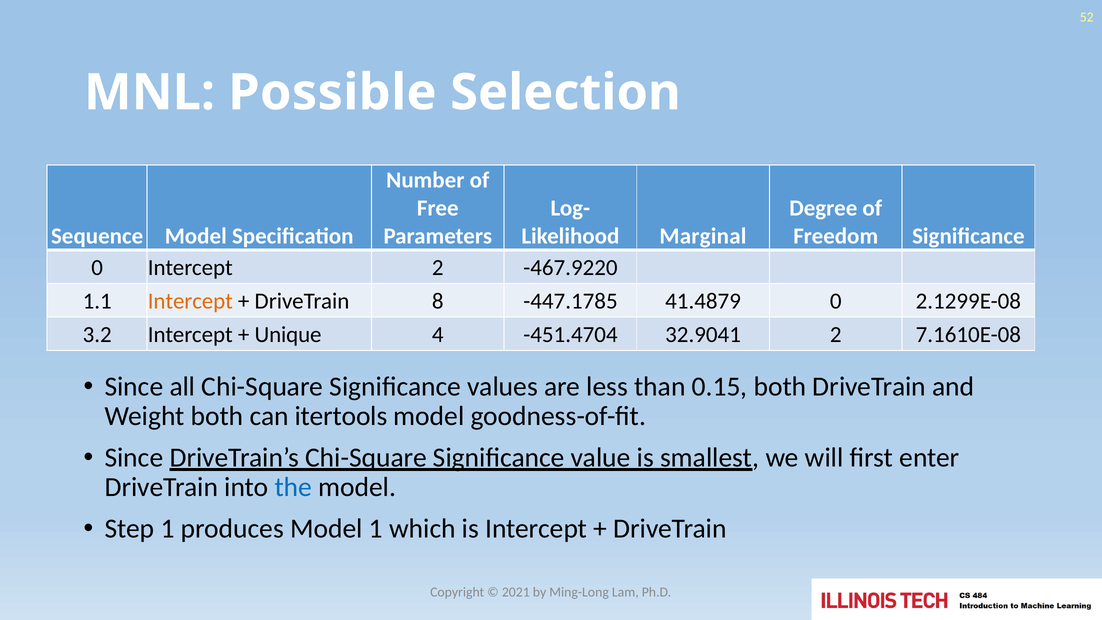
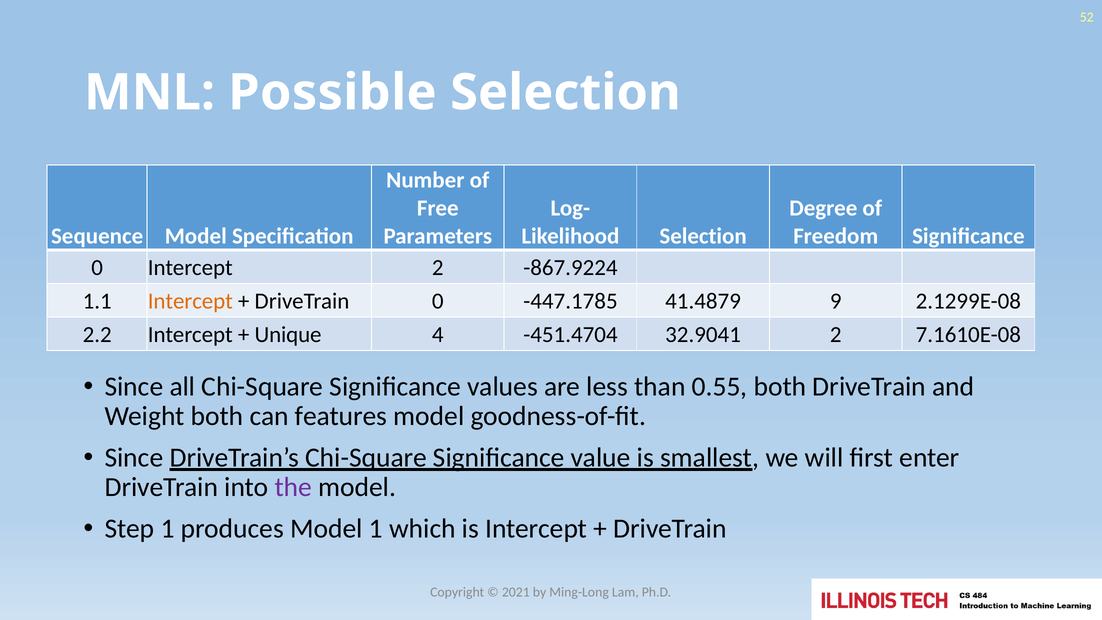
Marginal: Marginal -> Selection (703, 236)
-467.9220: -467.9220 -> -867.9224 (570, 267)
DriveTrain 8: 8 -> 0 (438, 301)
41.4879 0: 0 -> 9 (836, 301)
3.2: 3.2 -> 2.2 (97, 334)
0.15: 0.15 -> 0.55 (720, 387)
itertools: itertools -> features (341, 416)
the colour: blue -> purple (293, 487)
